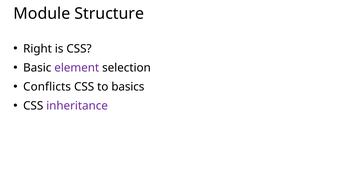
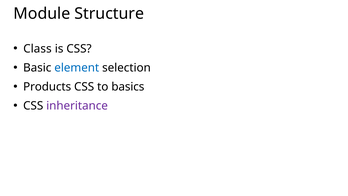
Right: Right -> Class (37, 49)
element colour: purple -> blue (77, 68)
Conflicts: Conflicts -> Products (47, 87)
